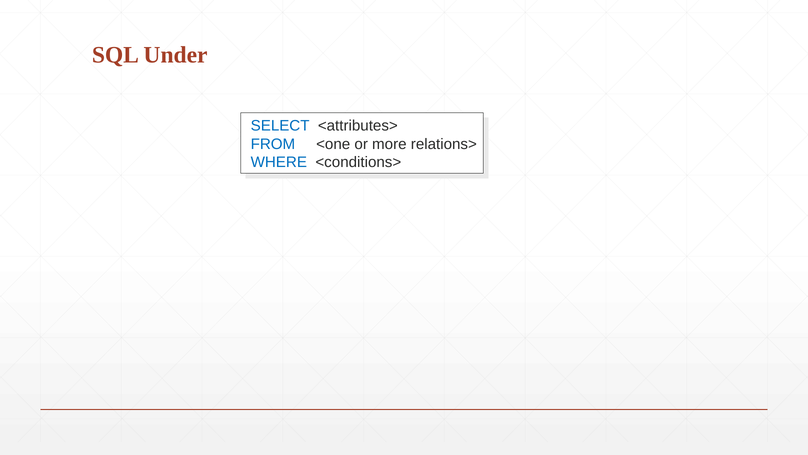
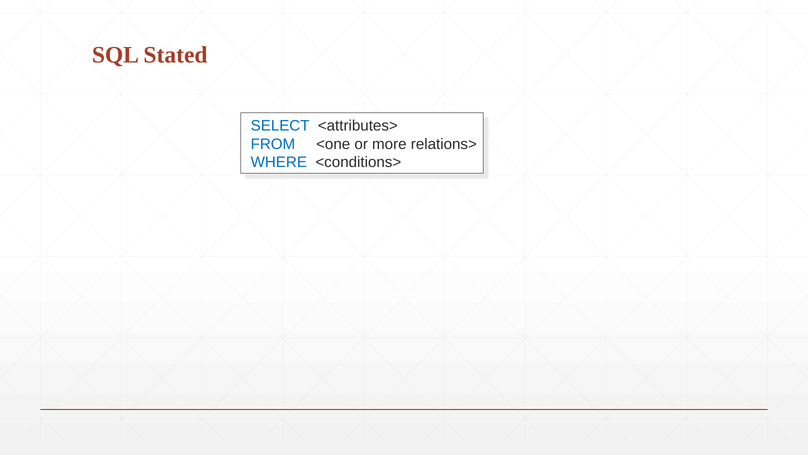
Under: Under -> Stated (176, 55)
